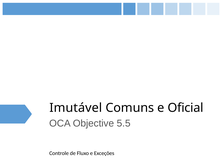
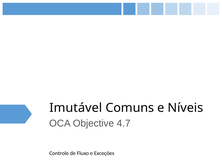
Oficial: Oficial -> Níveis (185, 108)
5.5: 5.5 -> 4.7 (124, 124)
